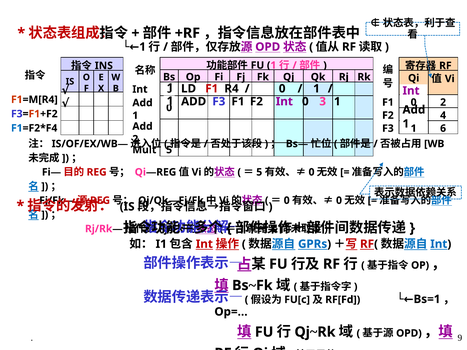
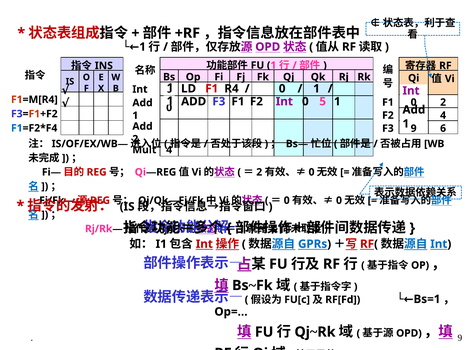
3: 3 -> 5 (323, 102)
F3 1: 1 -> 9 (414, 128)
Mult 5: 5 -> 4 (169, 150)
5: 5 -> 2 (259, 172)
